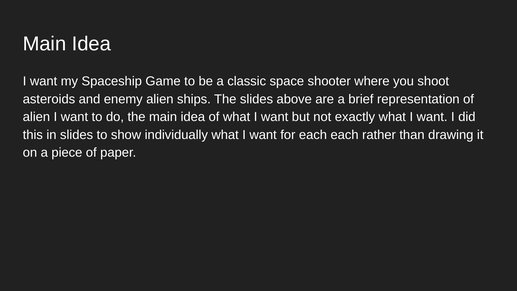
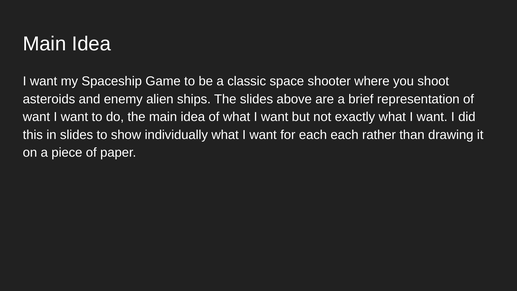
alien: alien -> want (36, 117)
